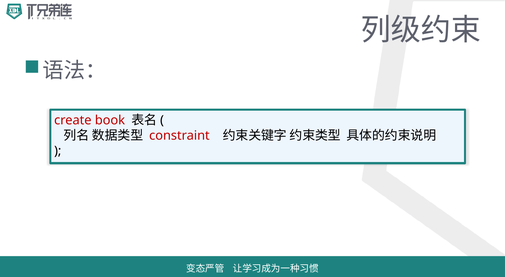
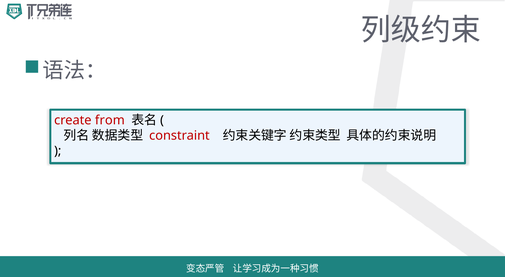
book: book -> from (110, 120)
